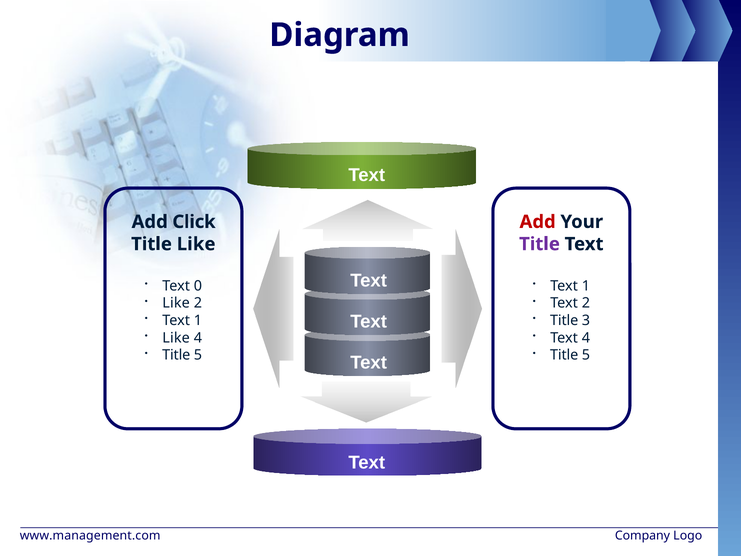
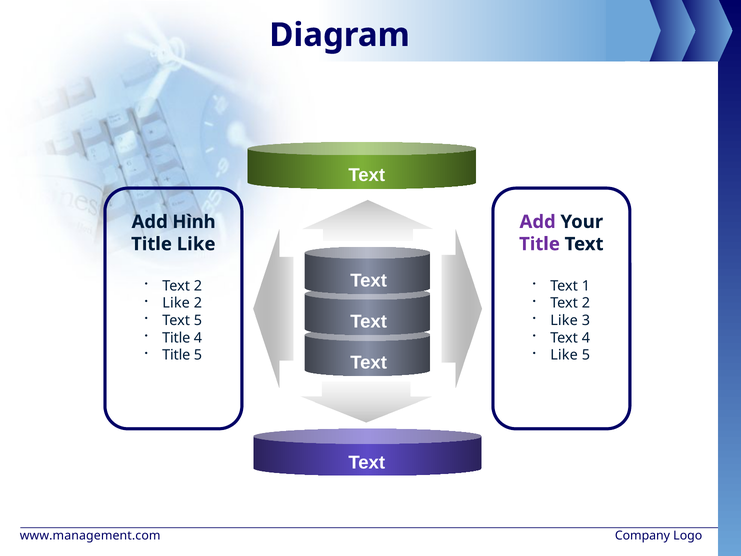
Click: Click -> Hình (194, 222)
Add colour: red -> purple (538, 222)
0: 0 -> 2 (198, 286)
1: 1 -> 5 (198, 320)
Title: Title -> Like (564, 320)
Like: Like -> Title (176, 338)
Title: Title -> Like (564, 355)
